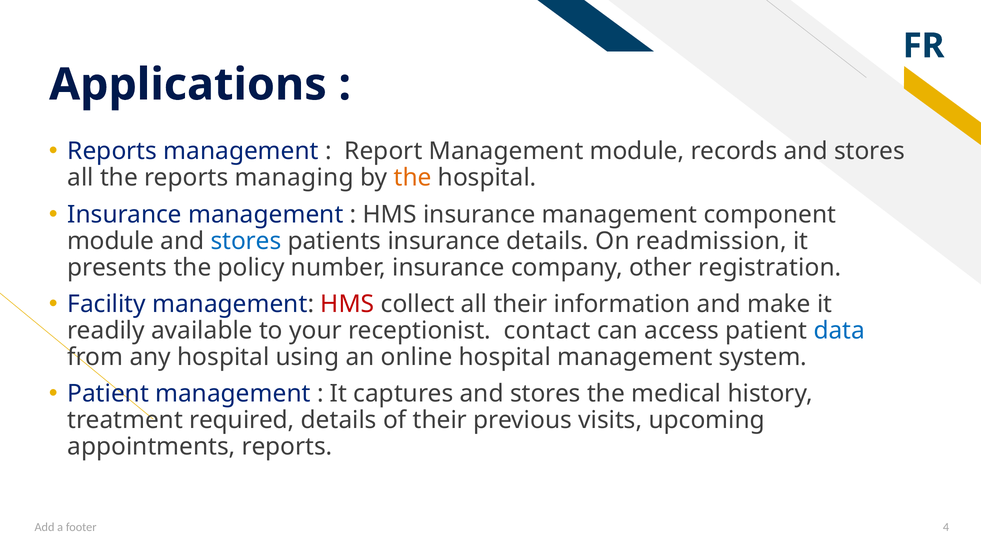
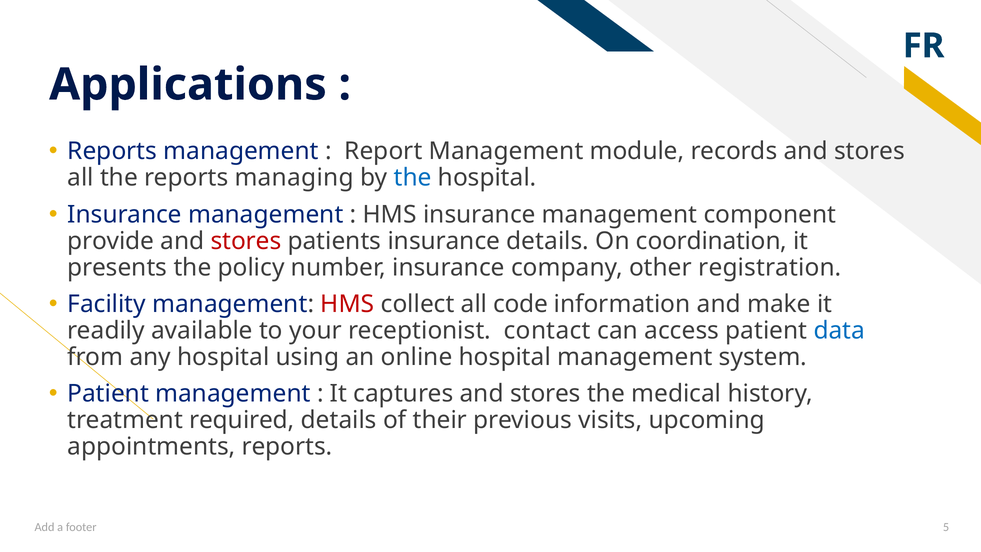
the colour: orange -> blue (413, 178)
module: module -> provide (111, 241)
stores colour: blue -> red (246, 241)
readmission: readmission -> coordination (712, 241)
all their: their -> code (521, 304)
4: 4 -> 5 (946, 527)
